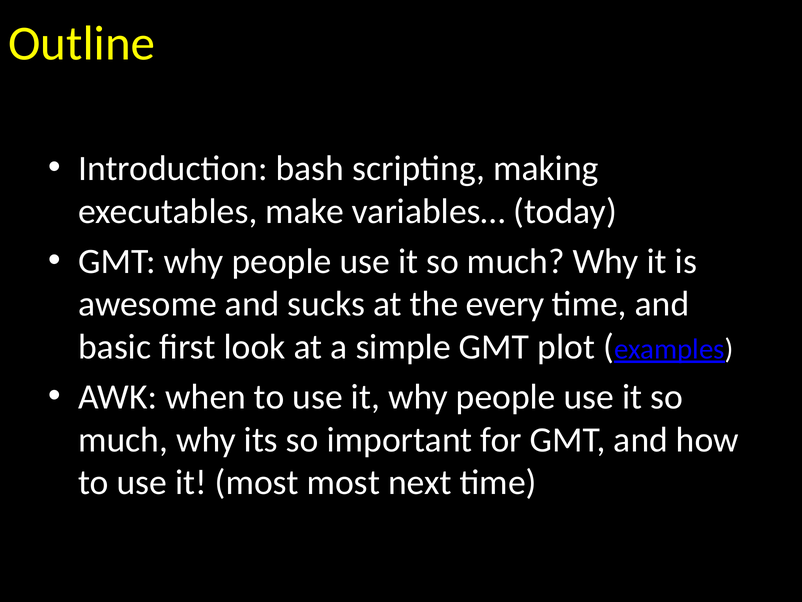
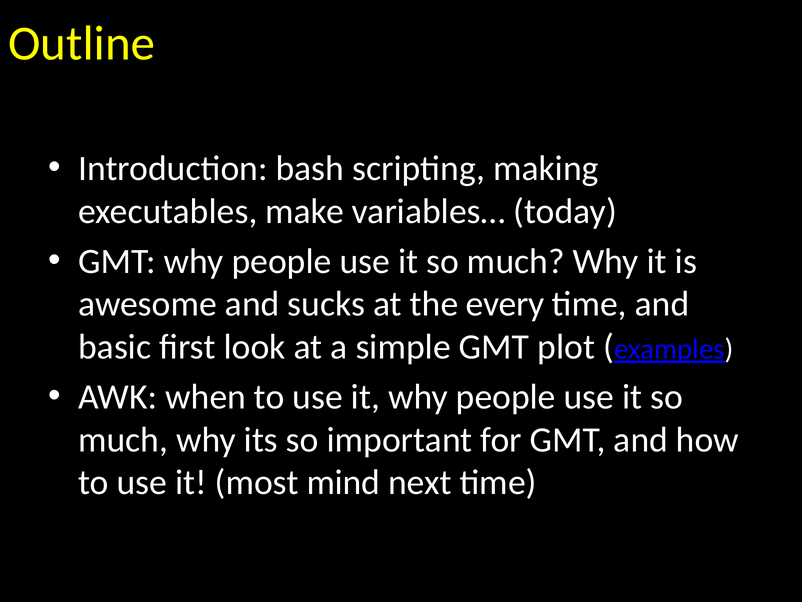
most most: most -> mind (343, 482)
